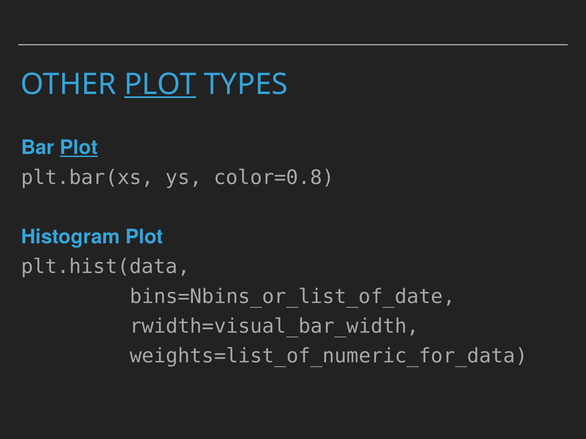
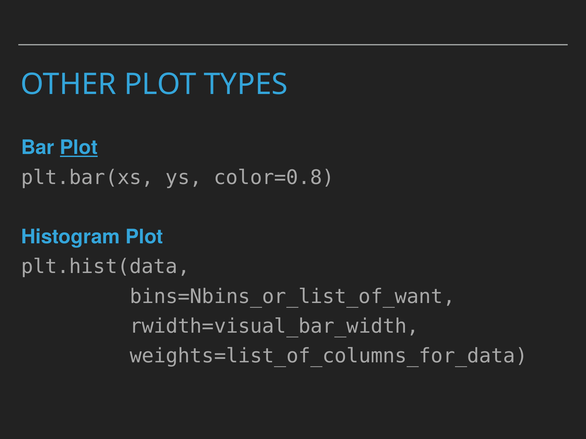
PLOT underline: present -> none (160, 85)
bins=Nbins_or_list_of_date: bins=Nbins_or_list_of_date -> bins=Nbins_or_list_of_want (292, 297)
weights=list_of_numeric_for_data: weights=list_of_numeric_for_data -> weights=list_of_columns_for_data (329, 356)
